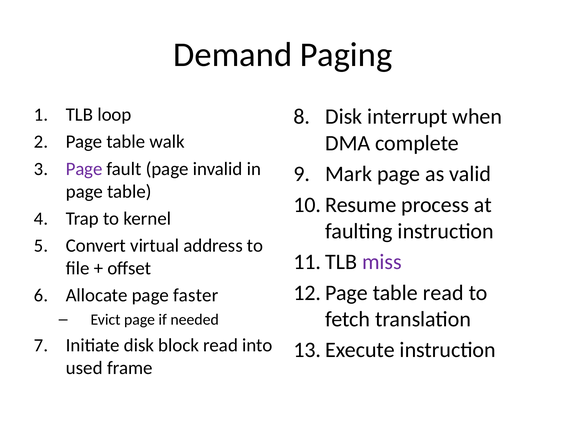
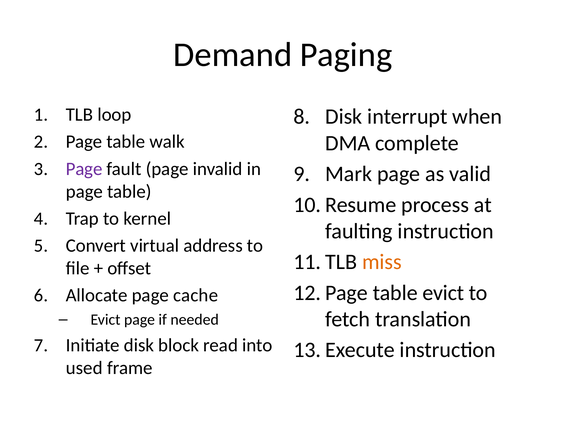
miss colour: purple -> orange (382, 262)
table read: read -> evict (443, 292)
faster: faster -> cache (196, 295)
